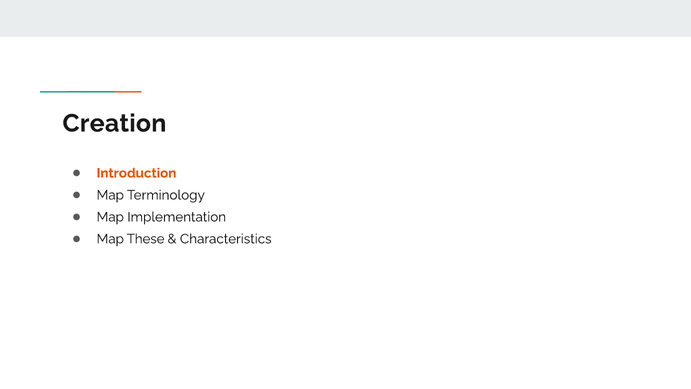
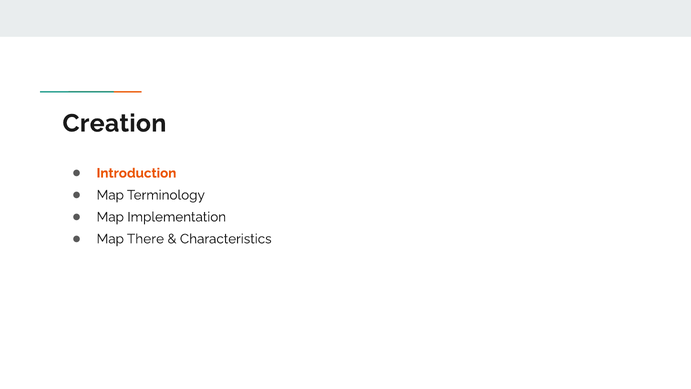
These: These -> There (146, 239)
